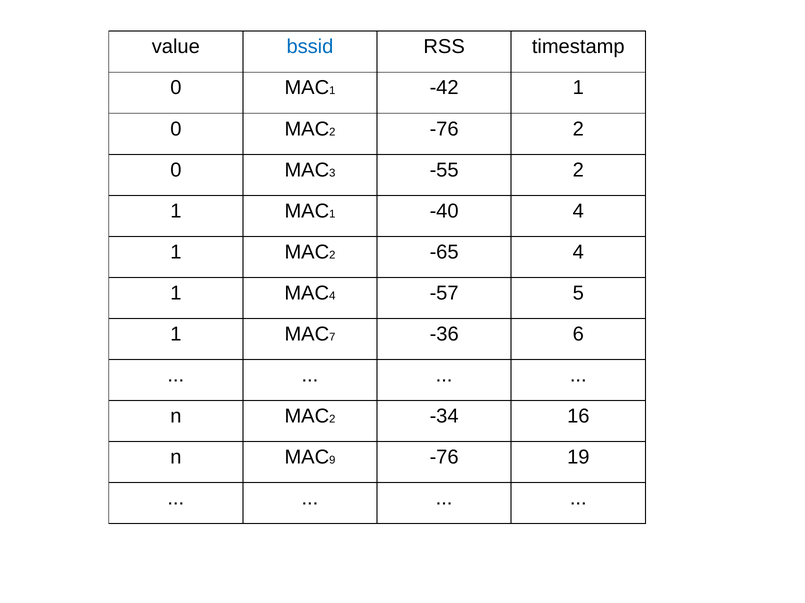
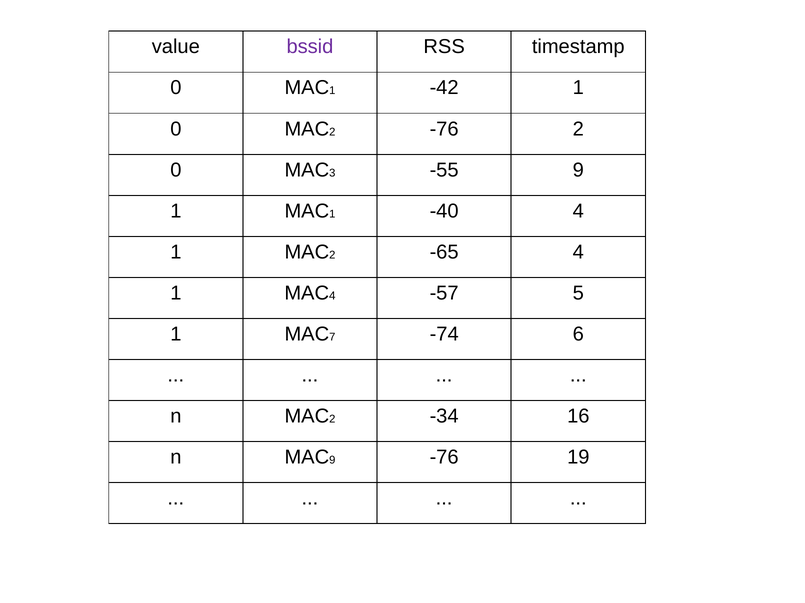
bssid colour: blue -> purple (310, 47)
-55 2: 2 -> 9 (578, 170)
-36: -36 -> -74 (444, 334)
